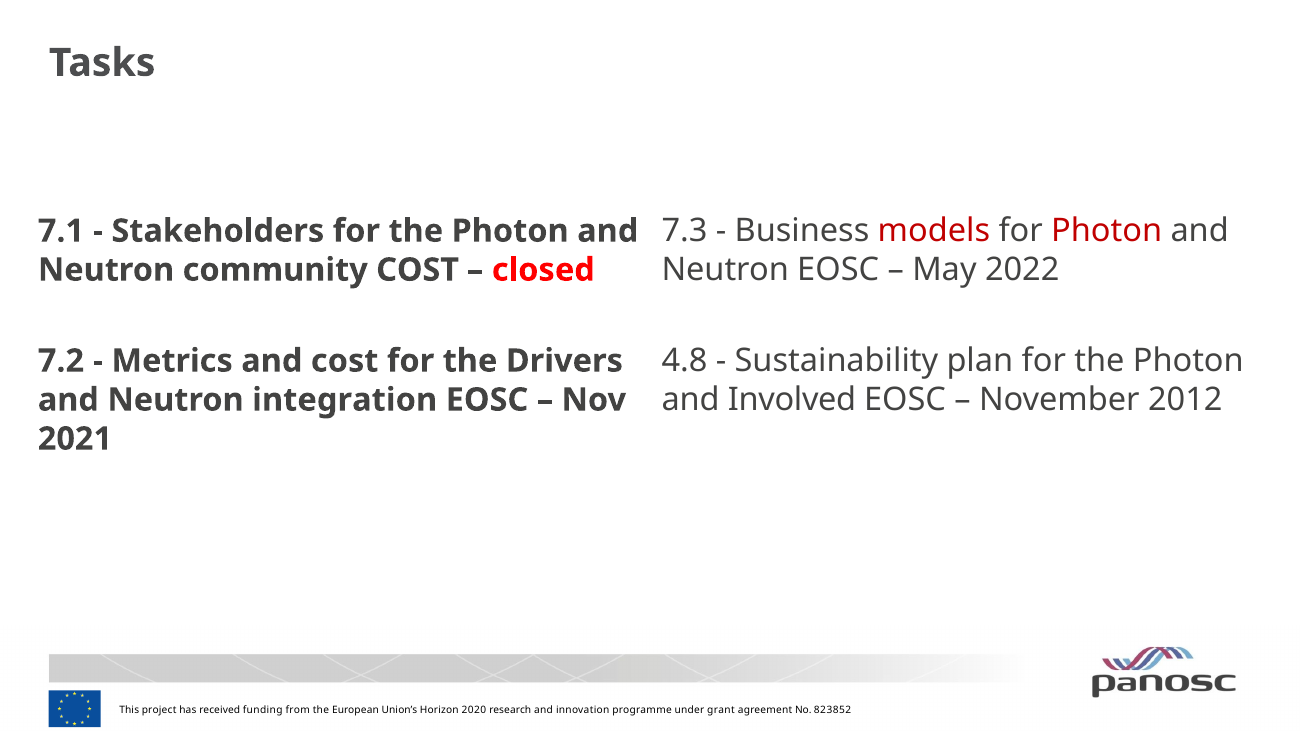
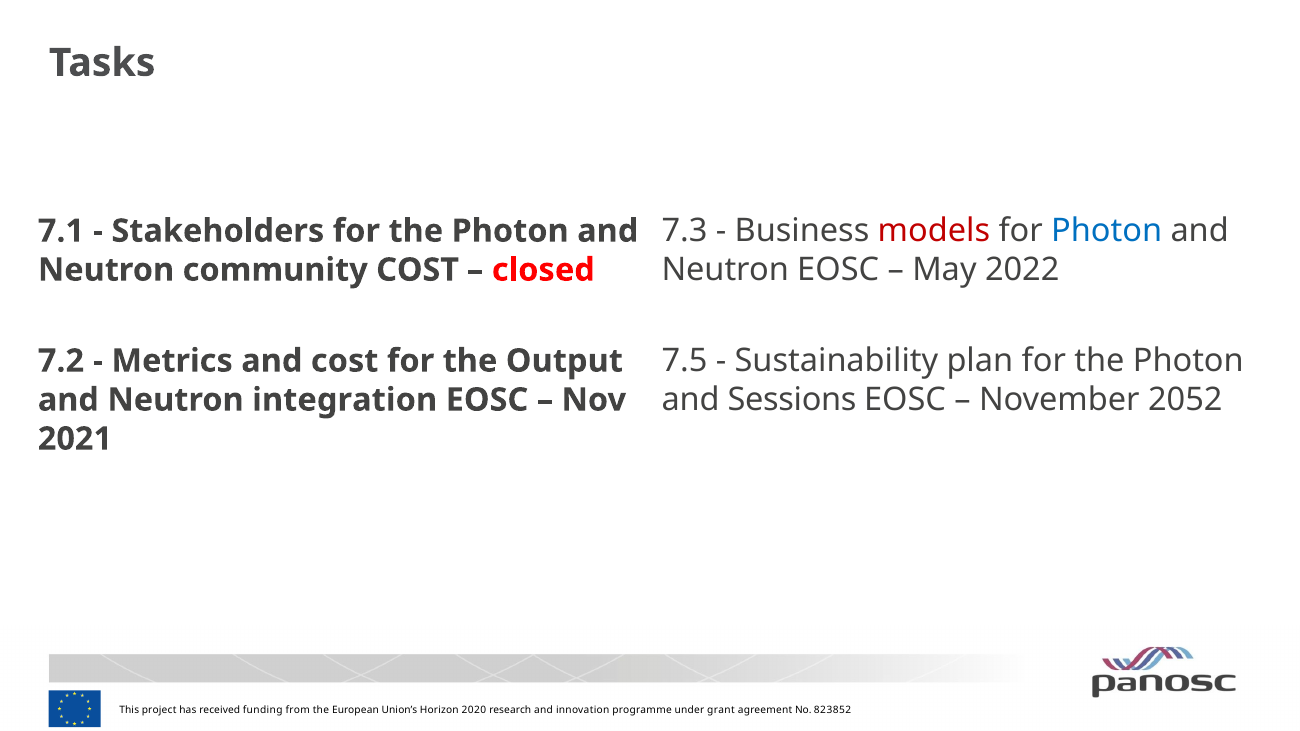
Photon colour: red -> blue (1107, 231)
4.8: 4.8 -> 7.5 (684, 361)
Drivers: Drivers -> Output (564, 361)
Involved: Involved -> Sessions (792, 400)
2012: 2012 -> 2052 (1185, 400)
